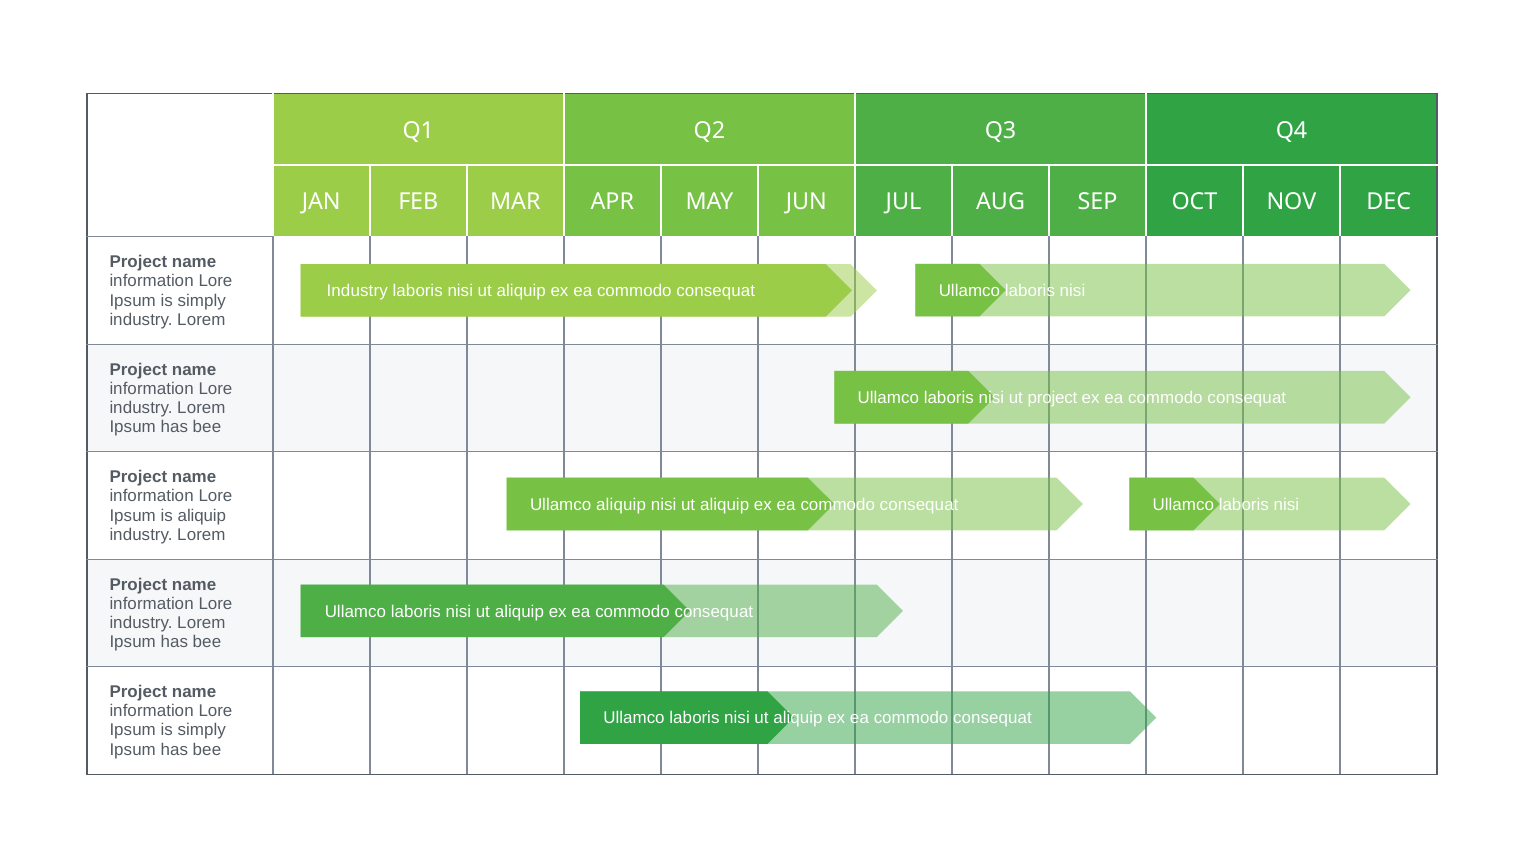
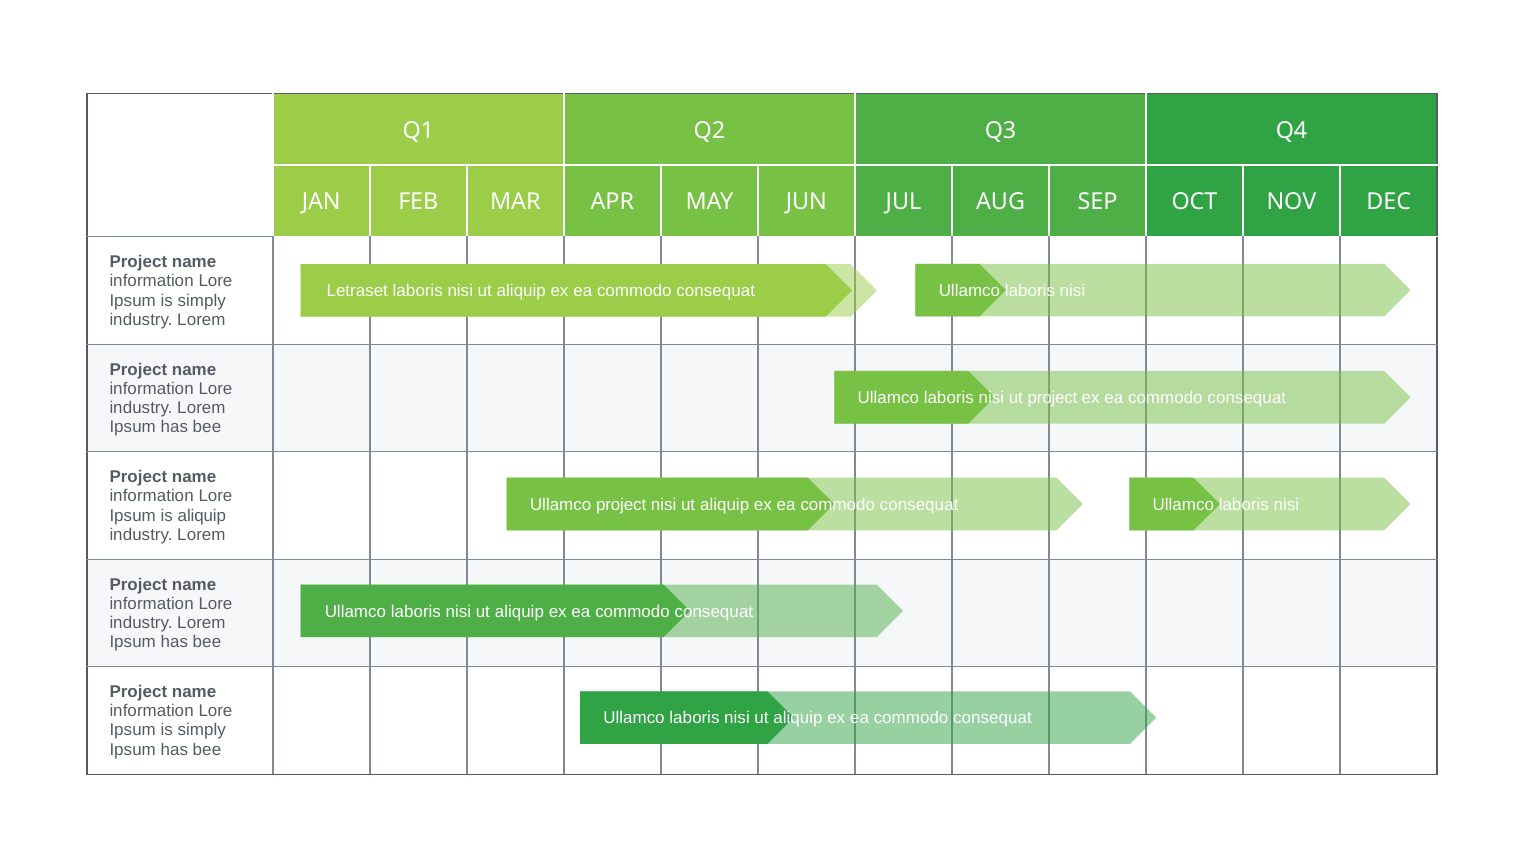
Industry: Industry -> Letraset (357, 291)
Ullamco aliquip: aliquip -> project (621, 505)
